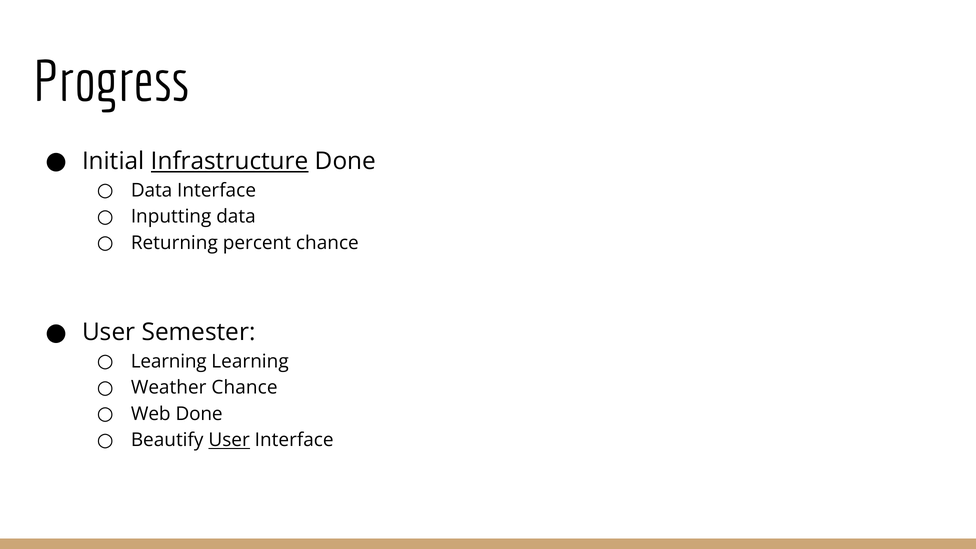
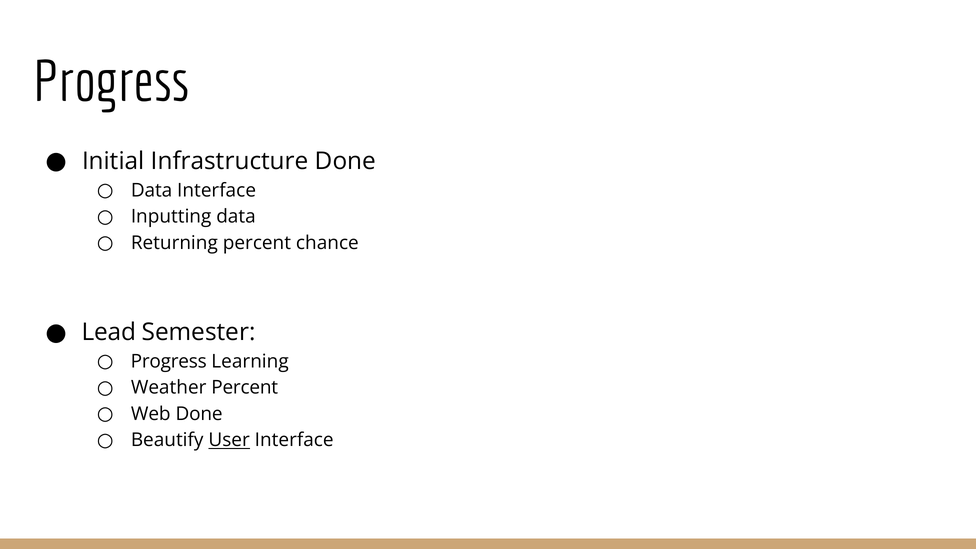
Infrastructure underline: present -> none (230, 161)
User: User -> Lead (109, 332)
Learning: Learning -> Progress (169, 362)
Weather Chance: Chance -> Percent (245, 388)
